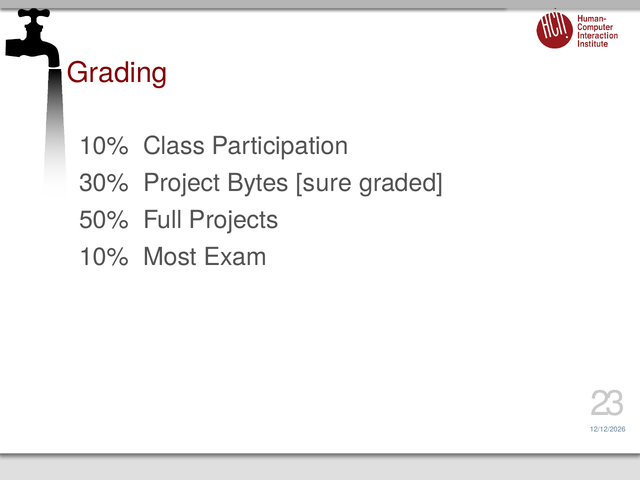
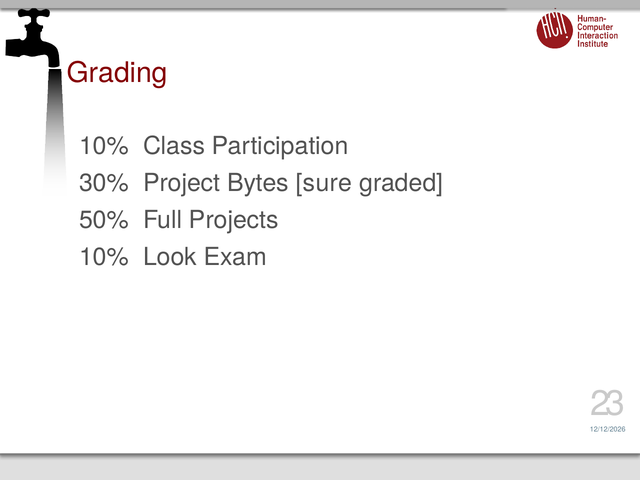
Most: Most -> Look (170, 257)
